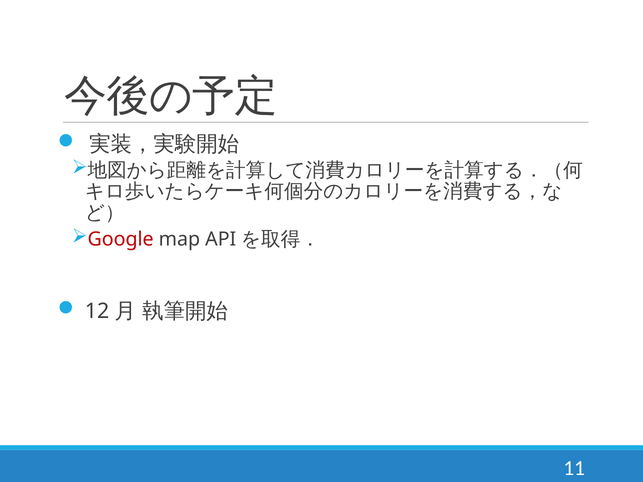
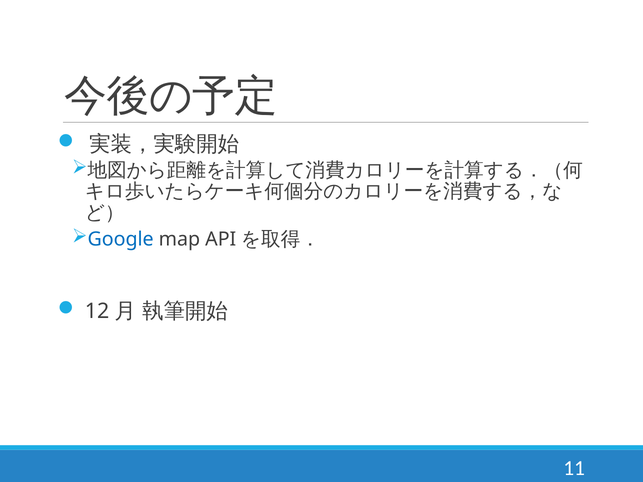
Google colour: red -> blue (121, 239)
